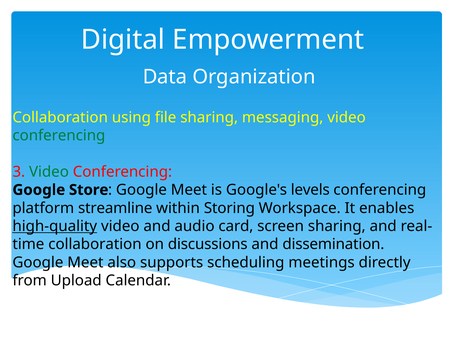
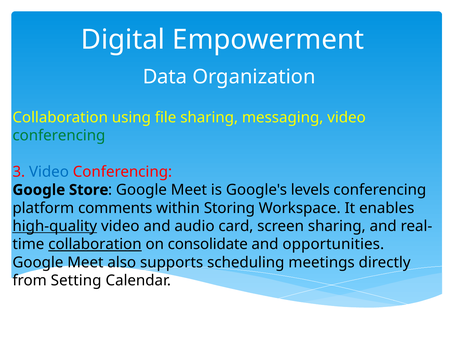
Video colour: green -> blue (49, 172)
streamline: streamline -> comments (115, 208)
collaboration underline: none -> present (95, 244)
discussions: discussions -> consolidate (208, 244)
dissemination: dissemination -> opportunities (333, 244)
Upload: Upload -> Setting (76, 280)
